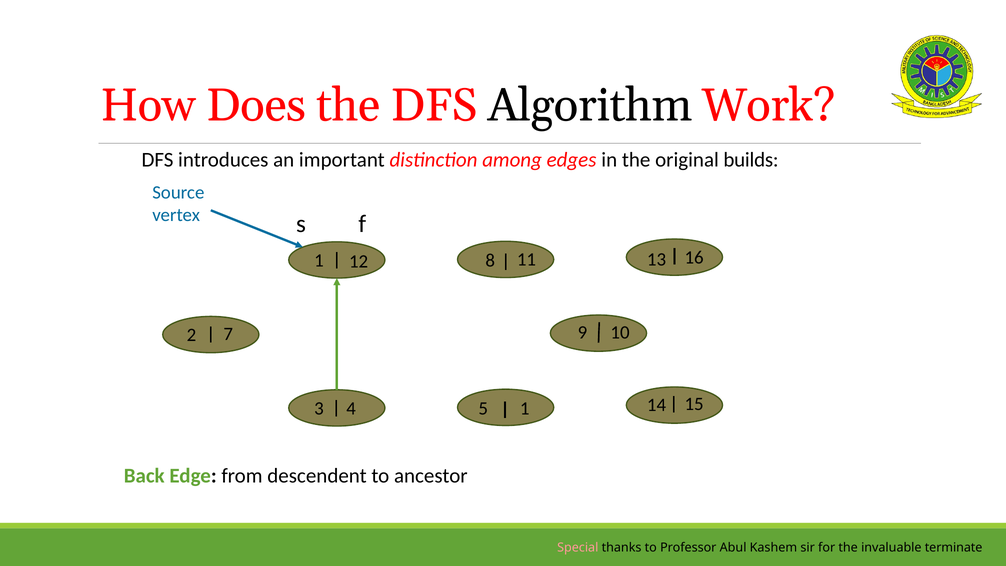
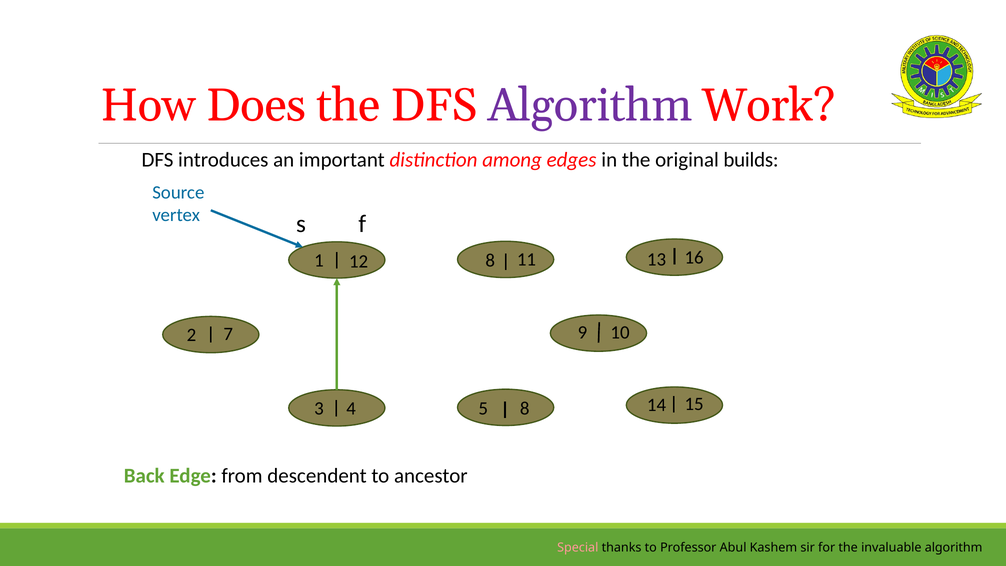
Algorithm colour: black -> purple (590, 105)
5 1: 1 -> 8 (525, 408)
invaluable terminate: terminate -> algorithm (954, 547)
